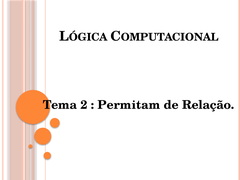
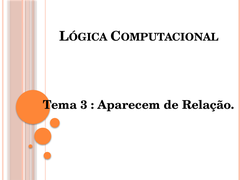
2: 2 -> 3 (84, 105)
Permitam: Permitam -> Aparecem (129, 105)
